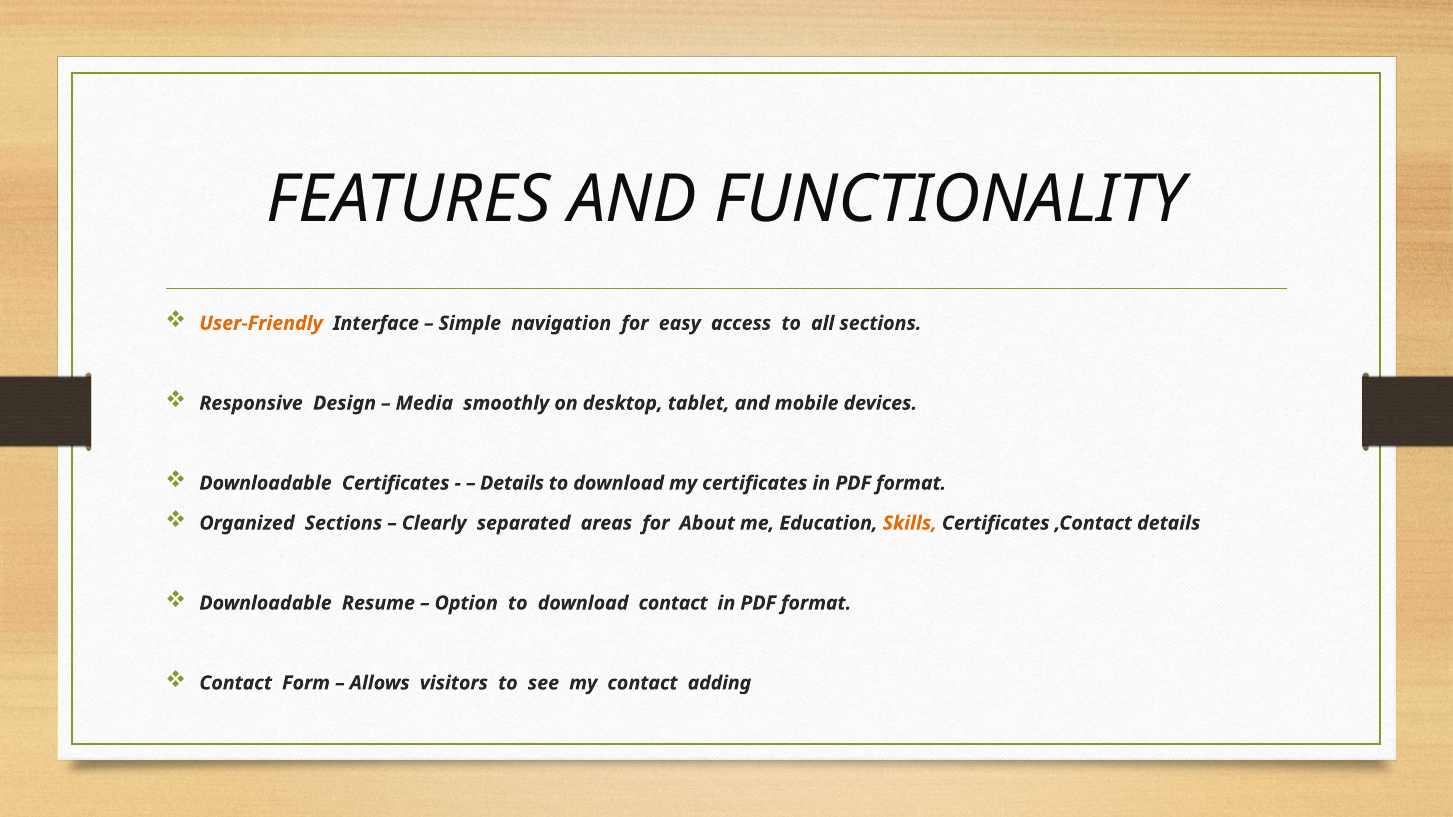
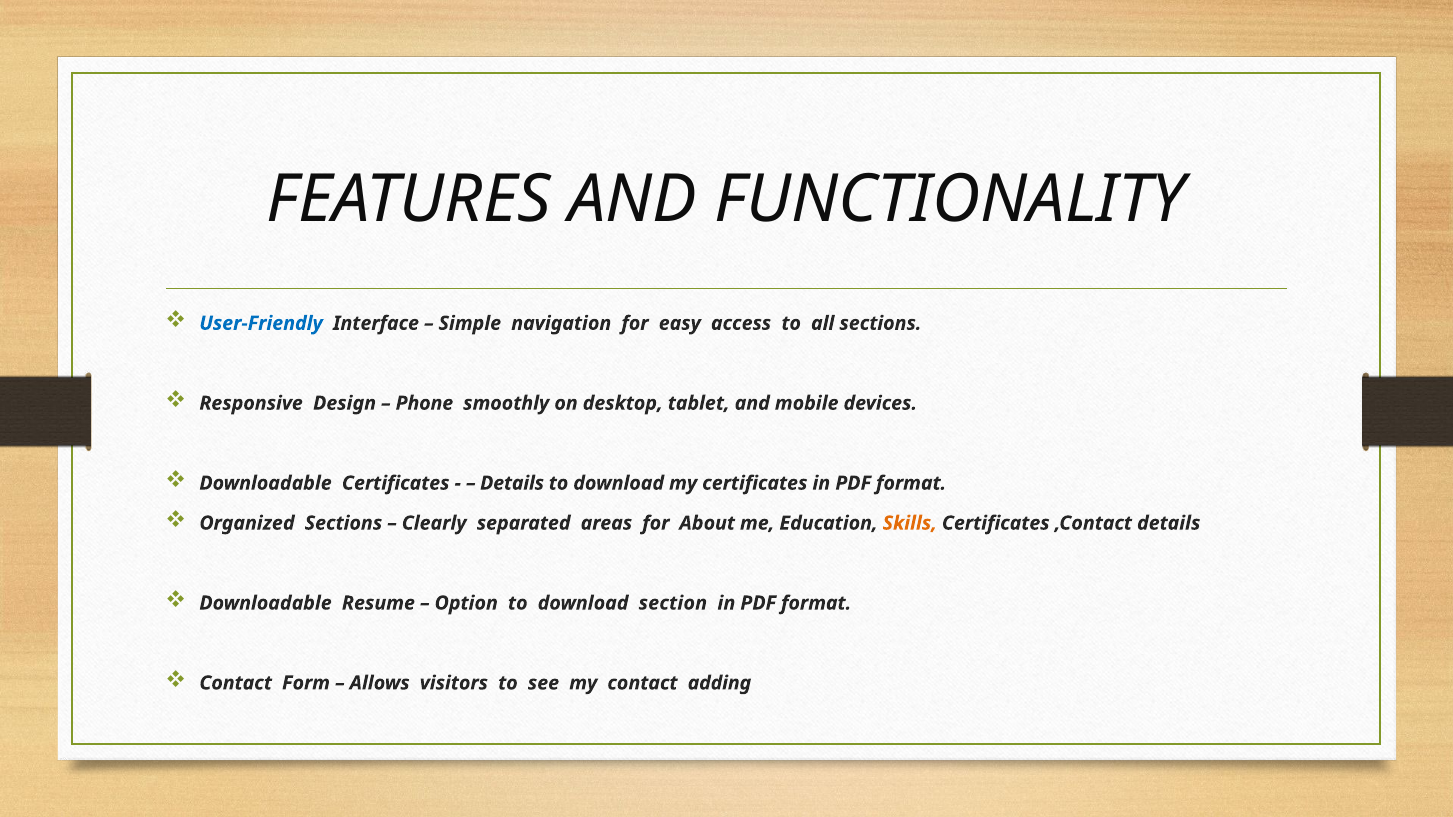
User-Friendly colour: orange -> blue (261, 323)
Media: Media -> Phone (424, 403)
download contact: contact -> section (673, 603)
